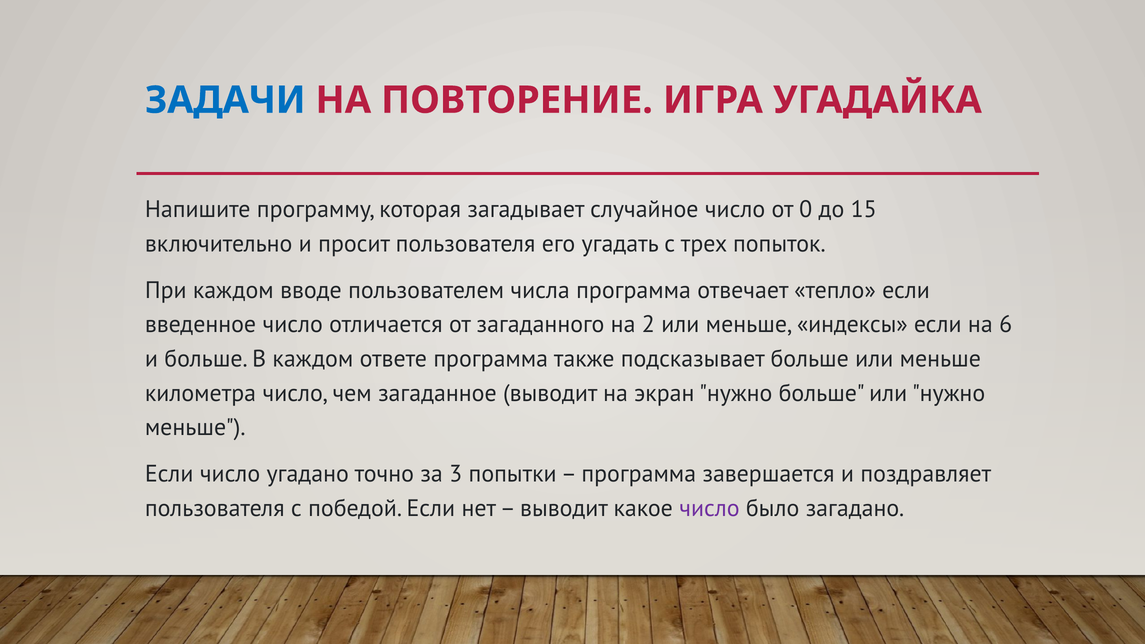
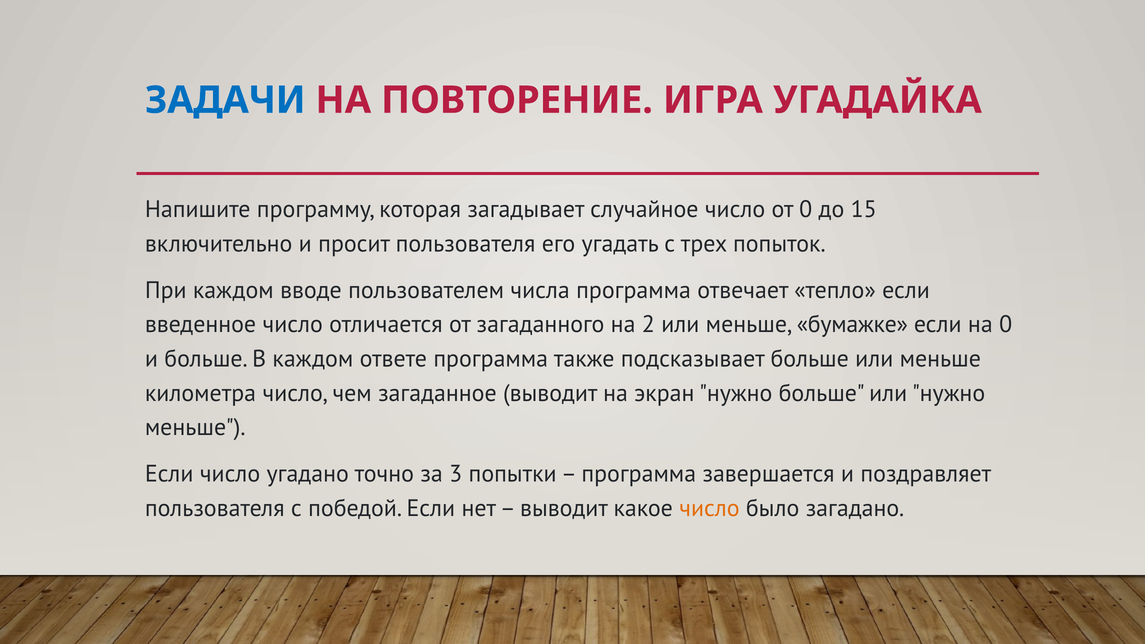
индексы: индексы -> бумажке (852, 325)
на 6: 6 -> 0 (1006, 325)
число colour: purple -> orange (709, 508)
